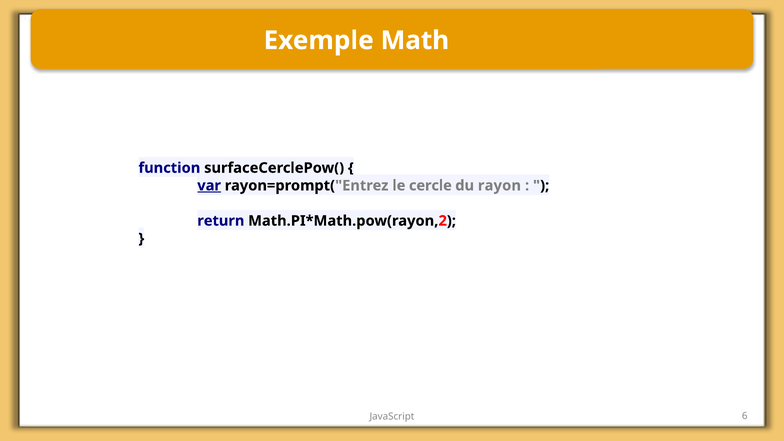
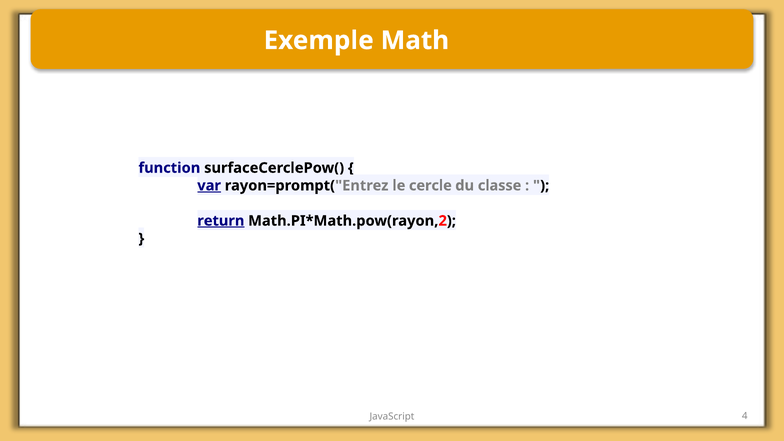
rayon: rayon -> classe (500, 186)
return underline: none -> present (221, 221)
6: 6 -> 4 (745, 416)
